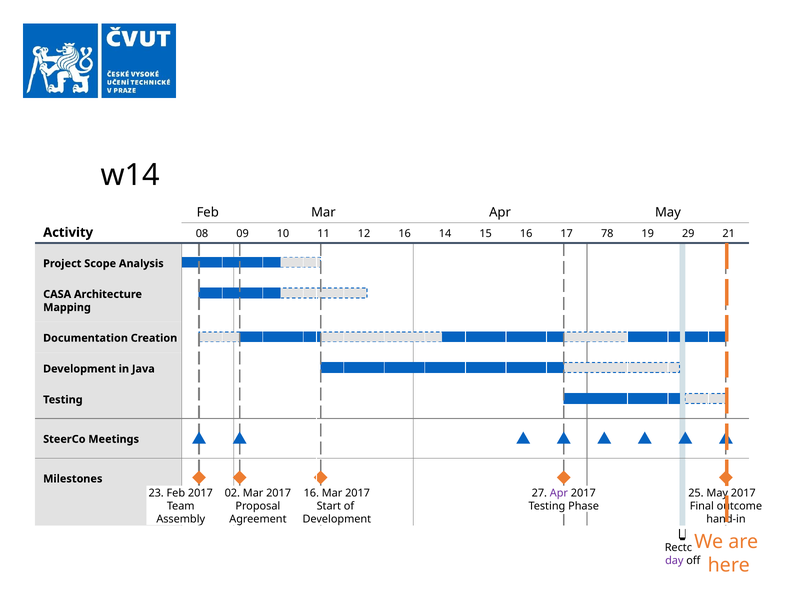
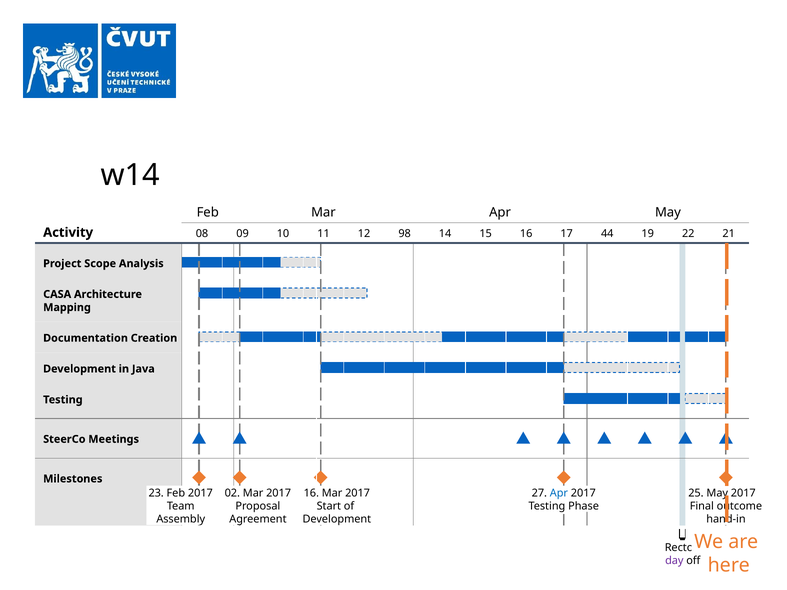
12 16: 16 -> 98 (405, 234)
78: 78 -> 44 (607, 234)
29: 29 -> 22 (688, 234)
Apr colour: purple -> blue (559, 493)
